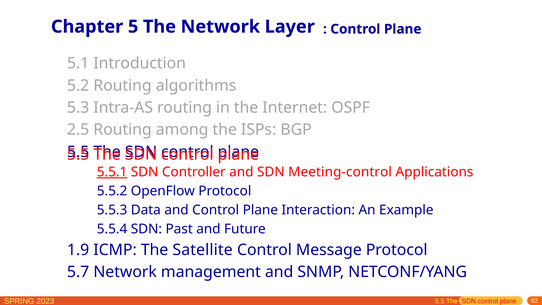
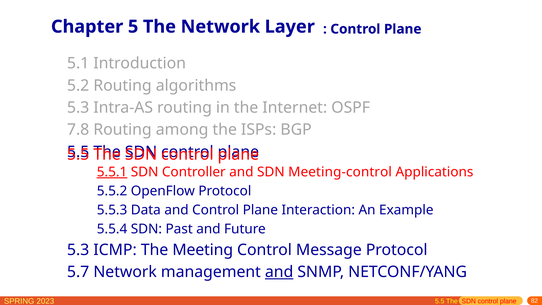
2.5: 2.5 -> 7.8 (78, 130)
1.9: 1.9 -> 5.3 (78, 250)
Satellite: Satellite -> Meeting (203, 250)
and underline: none -> present (279, 272)
